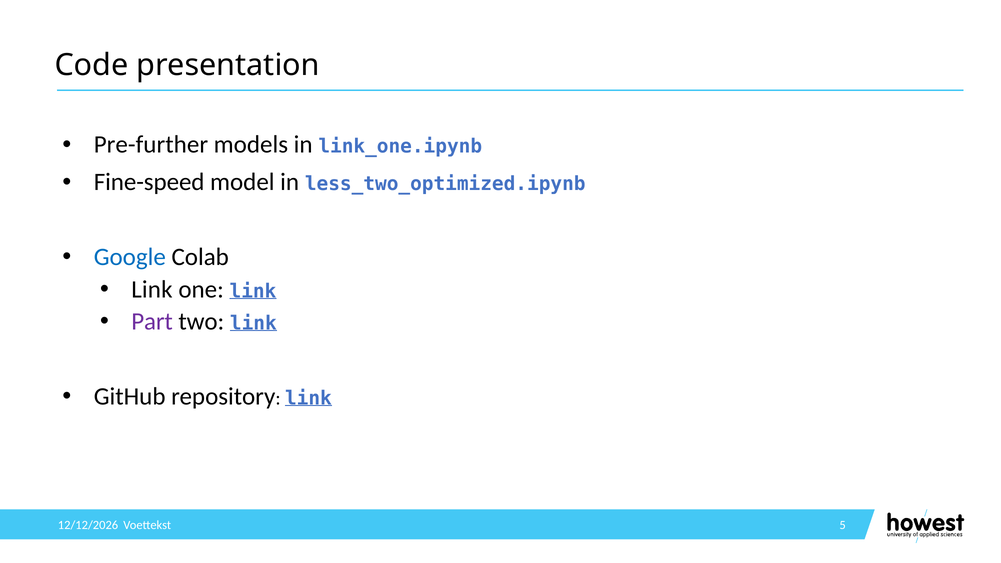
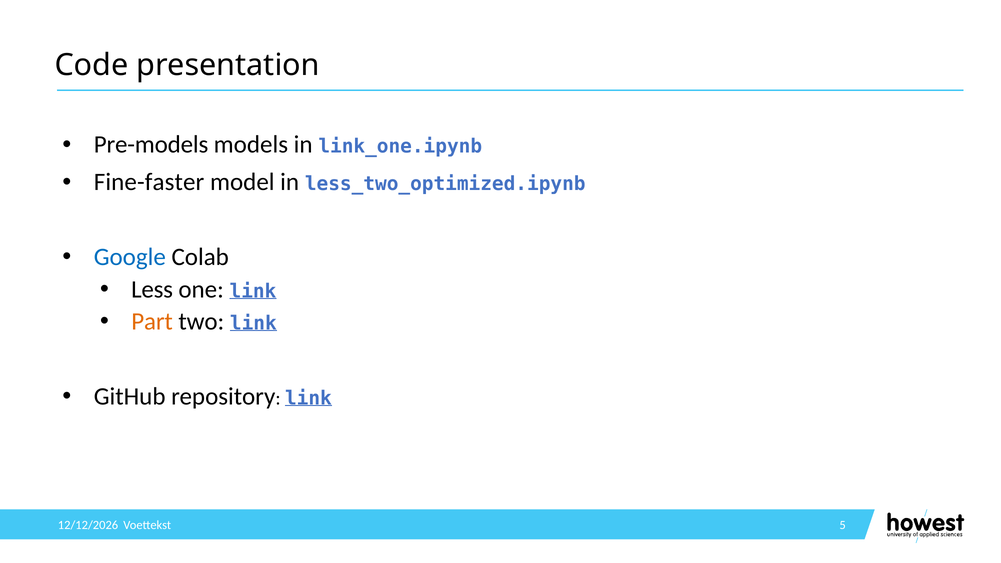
Pre-further: Pre-further -> Pre-models (151, 145)
Fine-speed: Fine-speed -> Fine-faster (149, 182)
Link: Link -> Less (152, 289)
Part colour: purple -> orange (152, 322)
